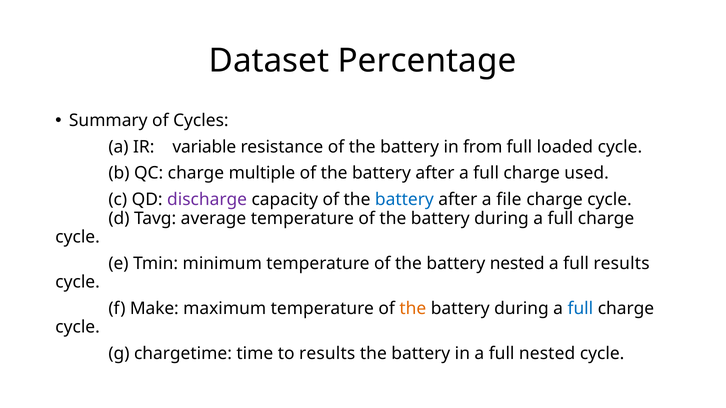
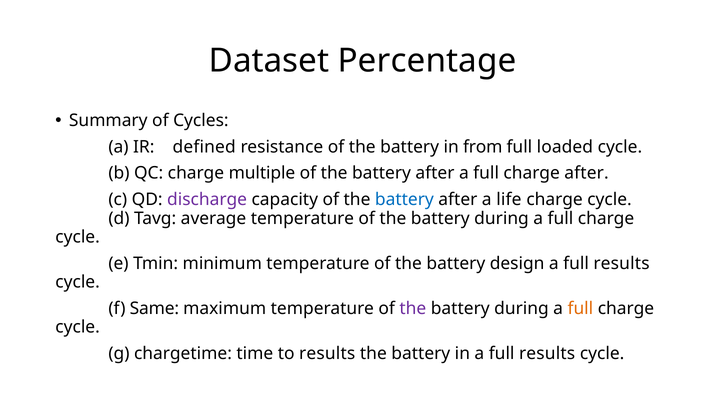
variable: variable -> defined (204, 147)
charge used: used -> after (587, 173)
file: file -> life (509, 200)
battery nested: nested -> design (517, 264)
Make: Make -> Same (154, 309)
the colour: orange -> purple (413, 309)
full colour: blue -> orange (580, 309)
in a full nested: nested -> results (547, 354)
